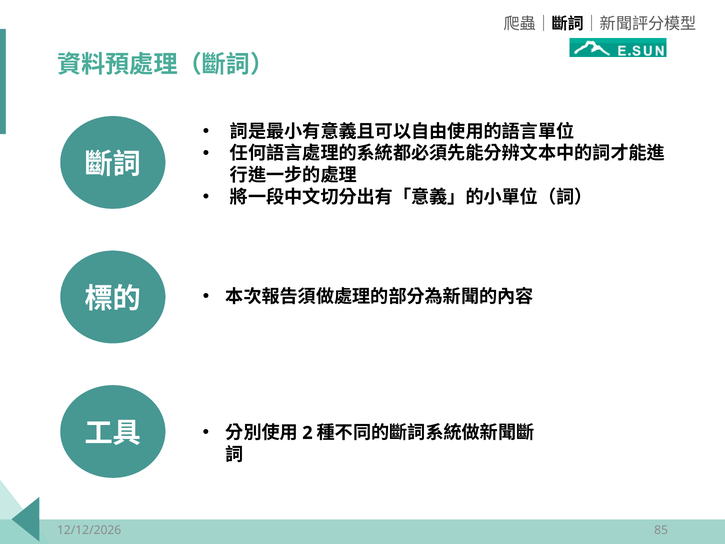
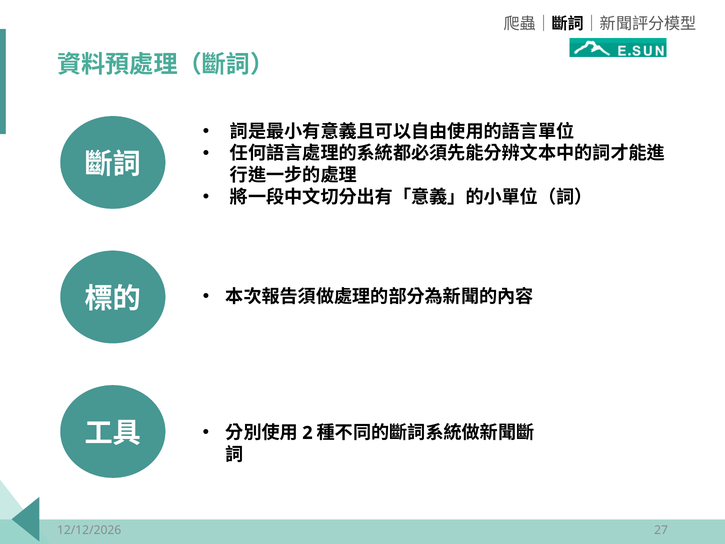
85: 85 -> 27 (661, 530)
